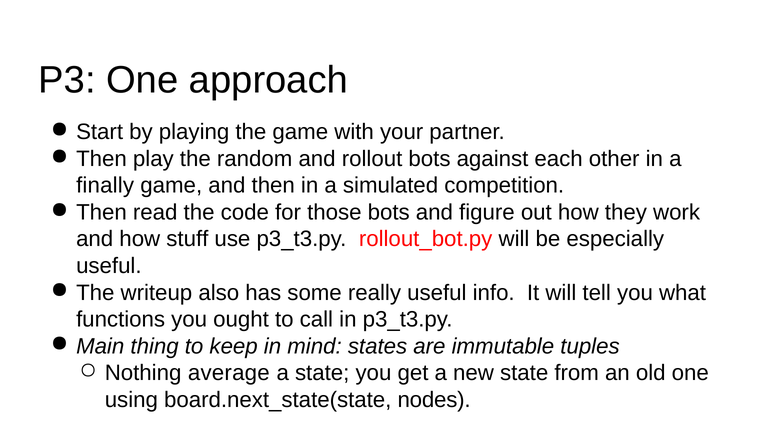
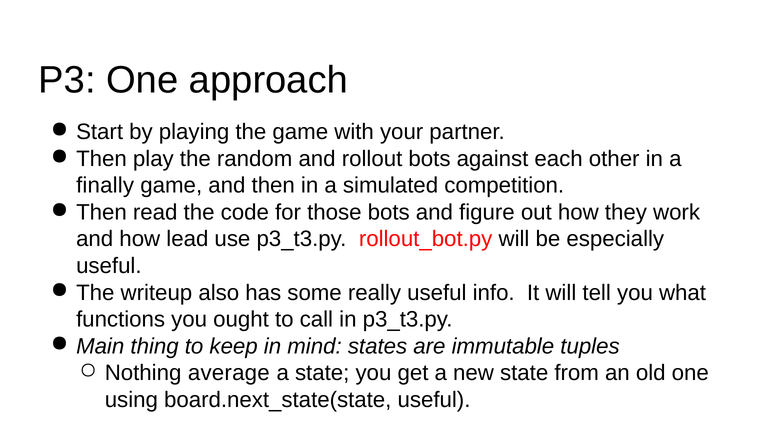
stuff: stuff -> lead (187, 239)
board.next_state(state nodes: nodes -> useful (434, 399)
